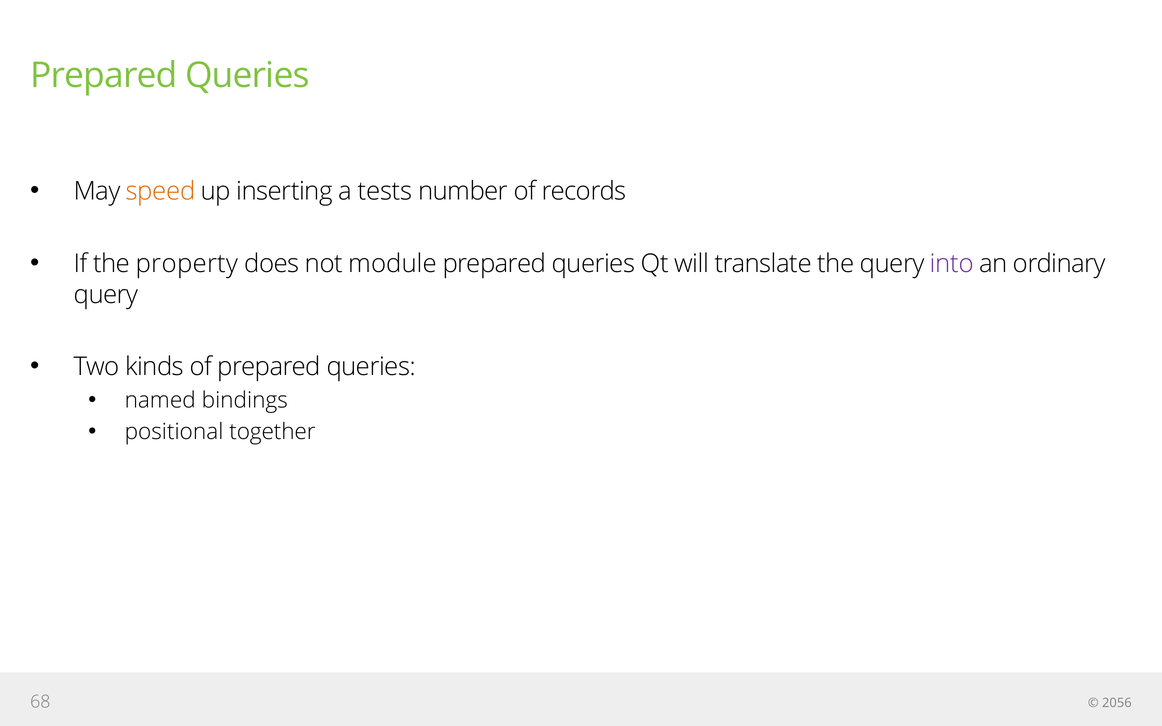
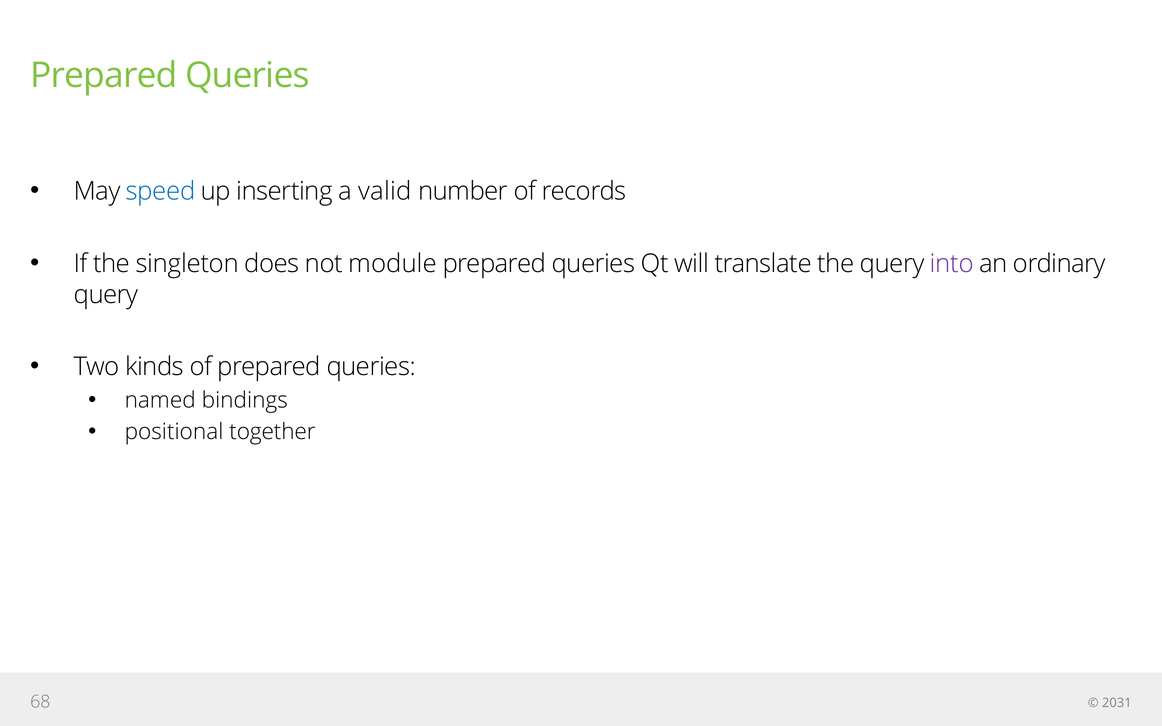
speed colour: orange -> blue (161, 191)
tests: tests -> valid (385, 191)
property: property -> singleton (187, 264)
2056: 2056 -> 2031 (1117, 703)
